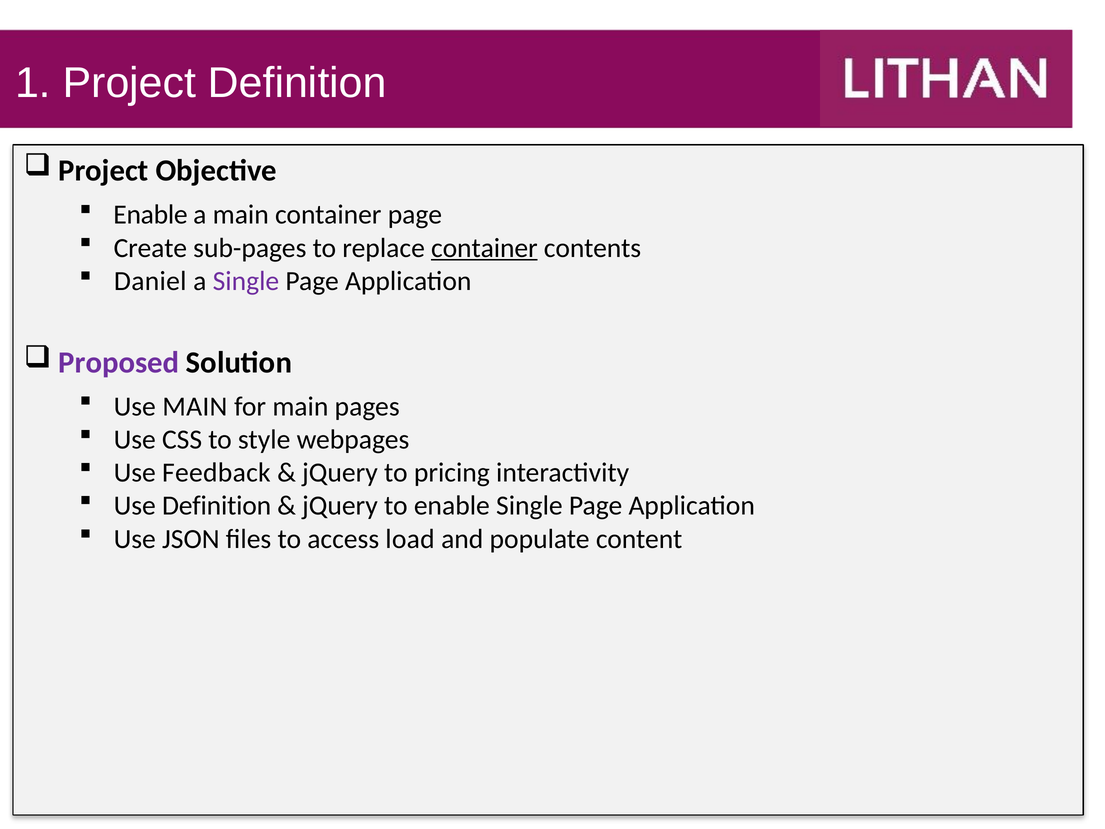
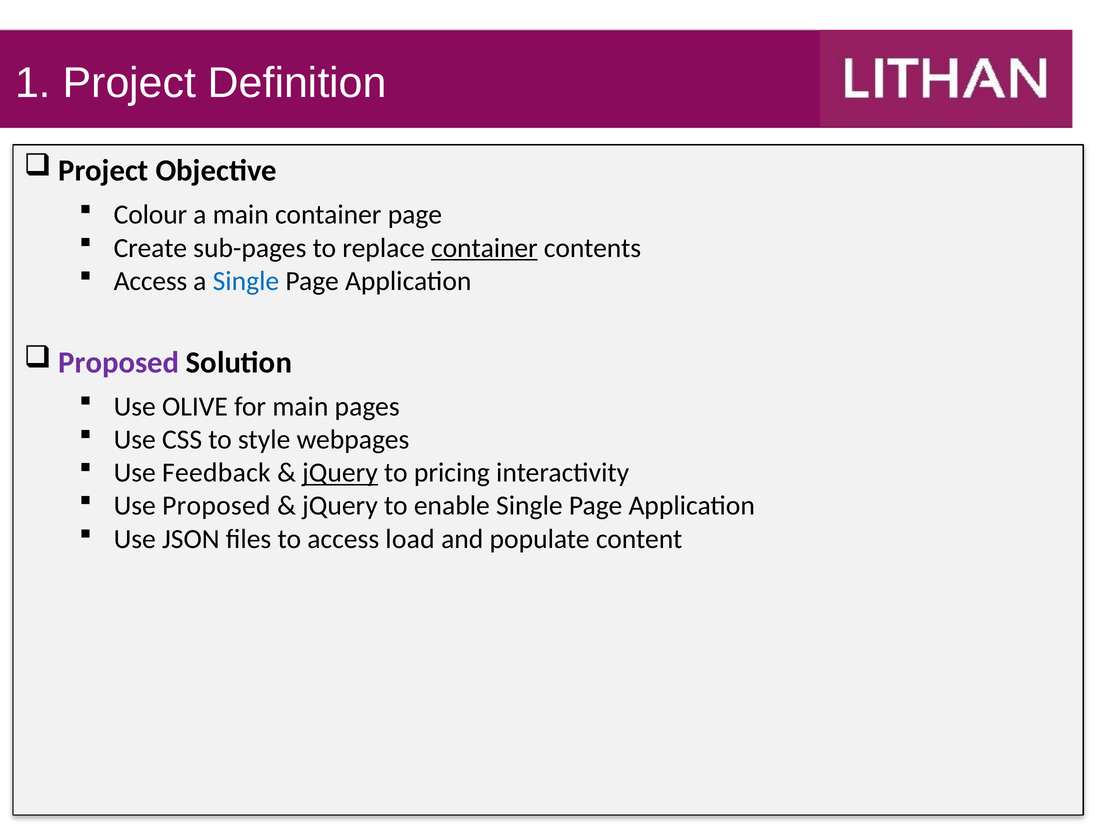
Enable: Enable -> Colour (150, 215)
Daniel: Daniel -> Access (150, 281)
Single colour: purple -> blue (246, 281)
Use MAIN: MAIN -> OLIVE (195, 406)
jQuery underline: none -> present (340, 473)
Use Definition: Definition -> Proposed (216, 506)
